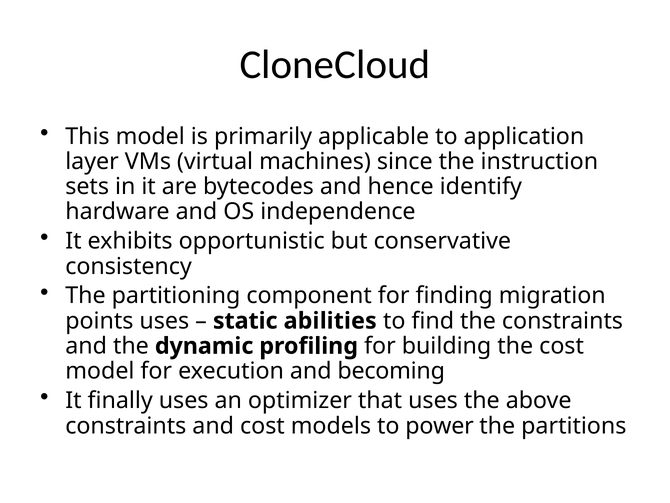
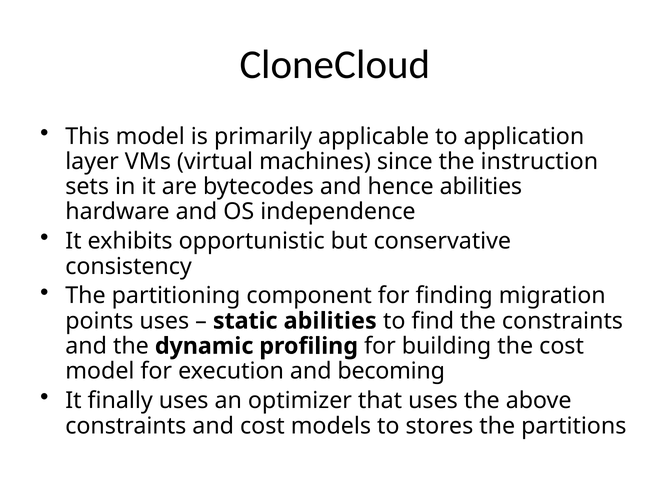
hence identify: identify -> abilities (481, 186)
power: power -> stores (439, 425)
